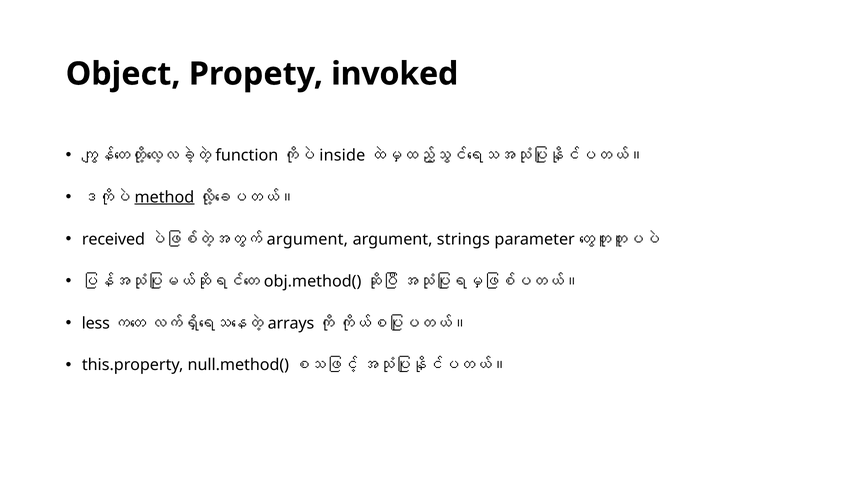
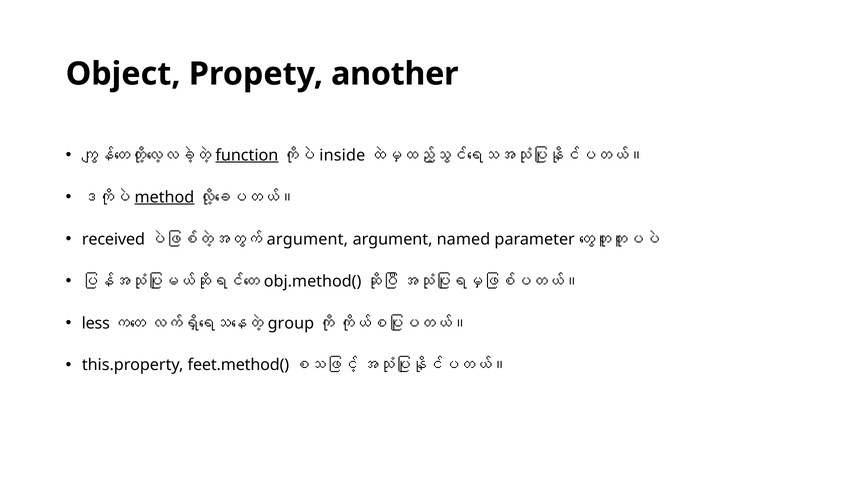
invoked: invoked -> another (395, 74)
function underline: none -> present (247, 155)
strings: strings -> named (463, 239)
arrays: arrays -> group (291, 323)
null.method(: null.method( -> feet.method( (238, 365)
